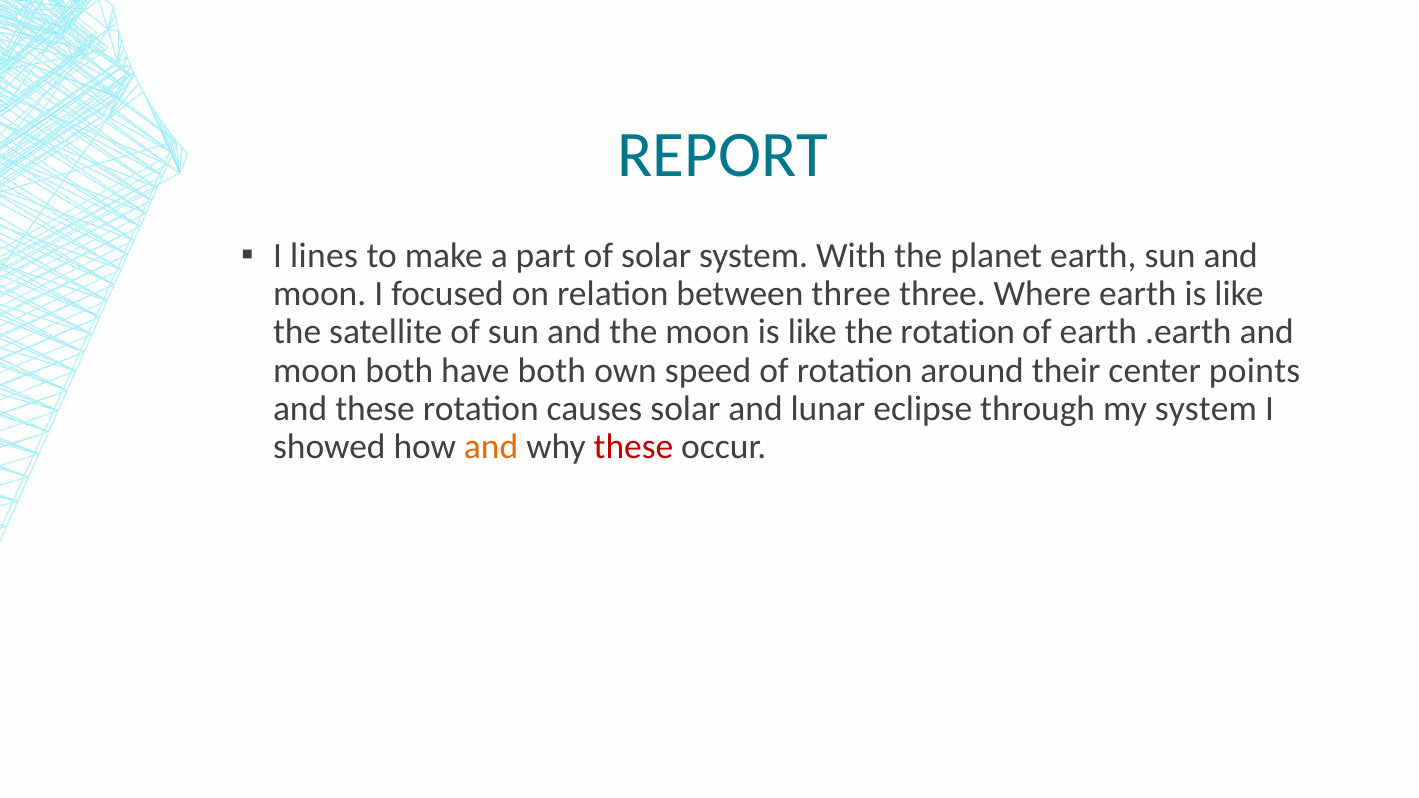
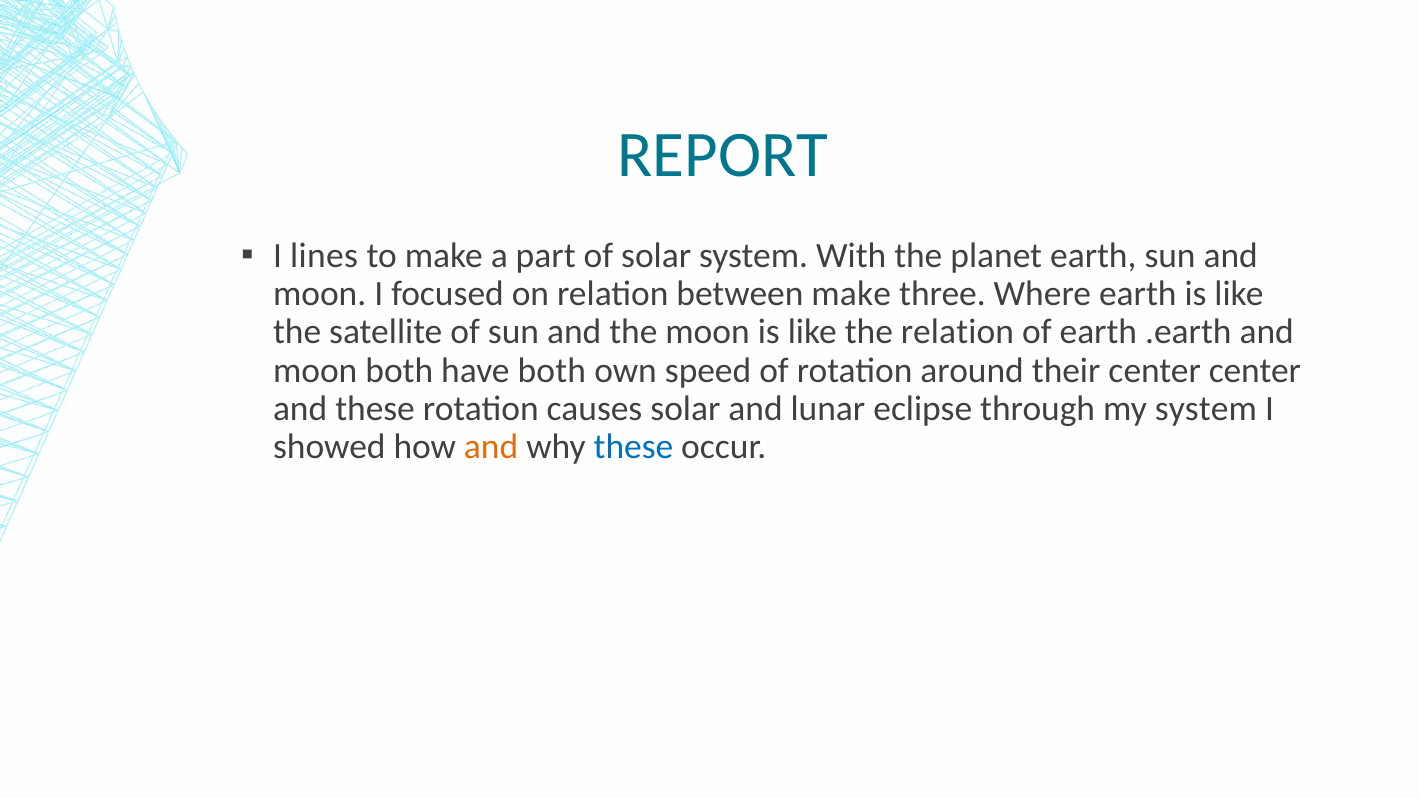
between three: three -> make (851, 294)
the rotation: rotation -> relation (957, 332)
center points: points -> center (1255, 370)
these colour: red -> blue (634, 447)
